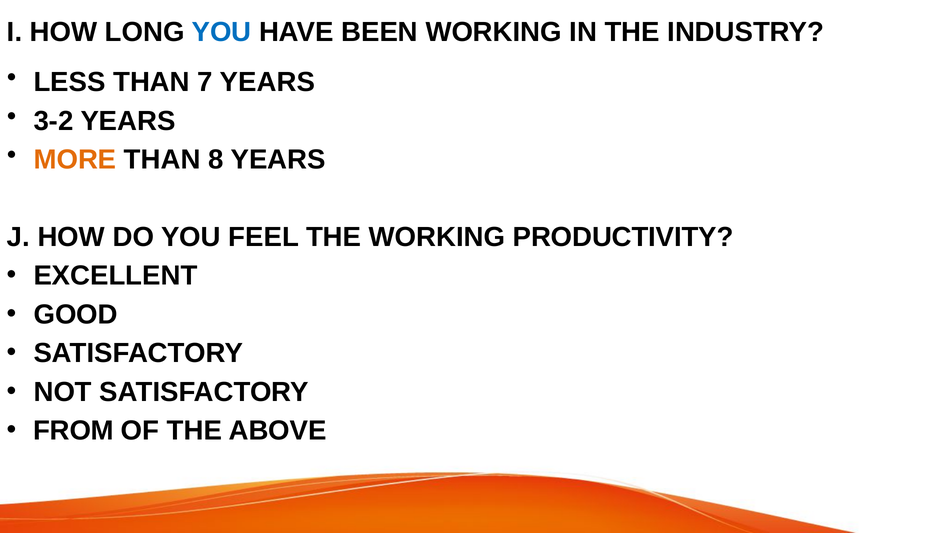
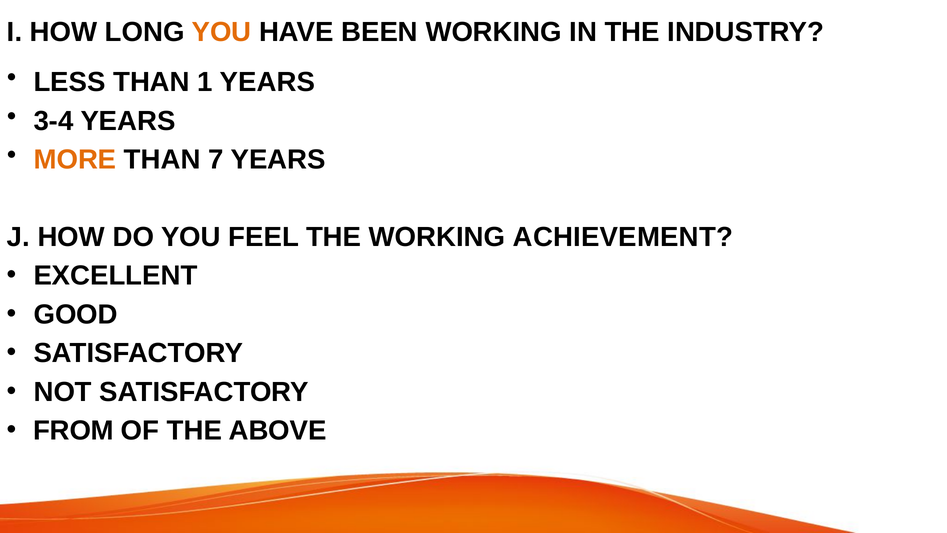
YOU colour: blue -> orange (222, 32)
7: 7 -> 1 (205, 82)
3-2: 3-2 -> 3-4 (54, 121)
8: 8 -> 7 (216, 160)
PRODUCTIVITY: PRODUCTIVITY -> ACHIEVEMENT (623, 237)
